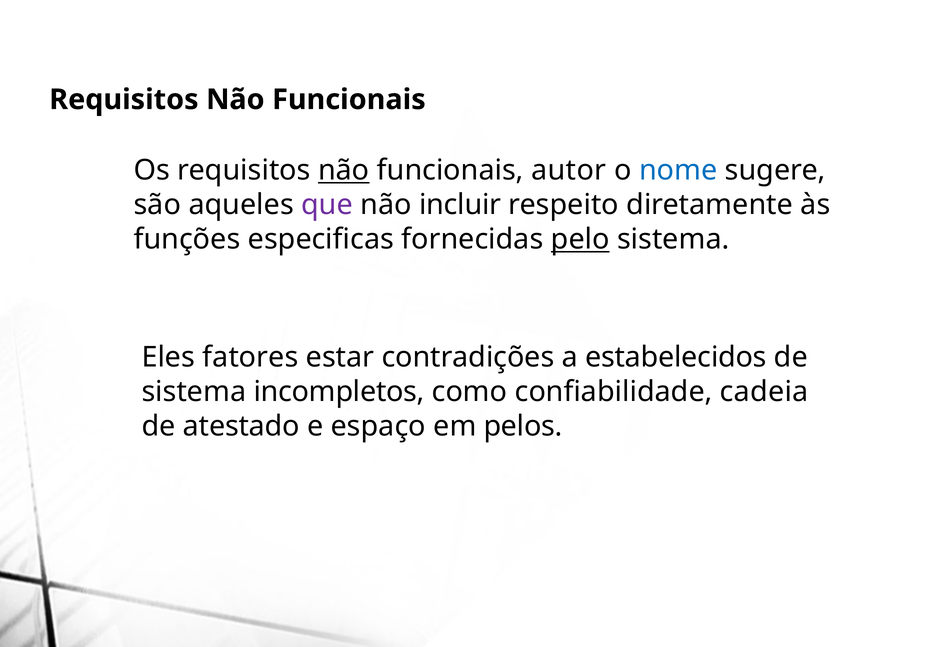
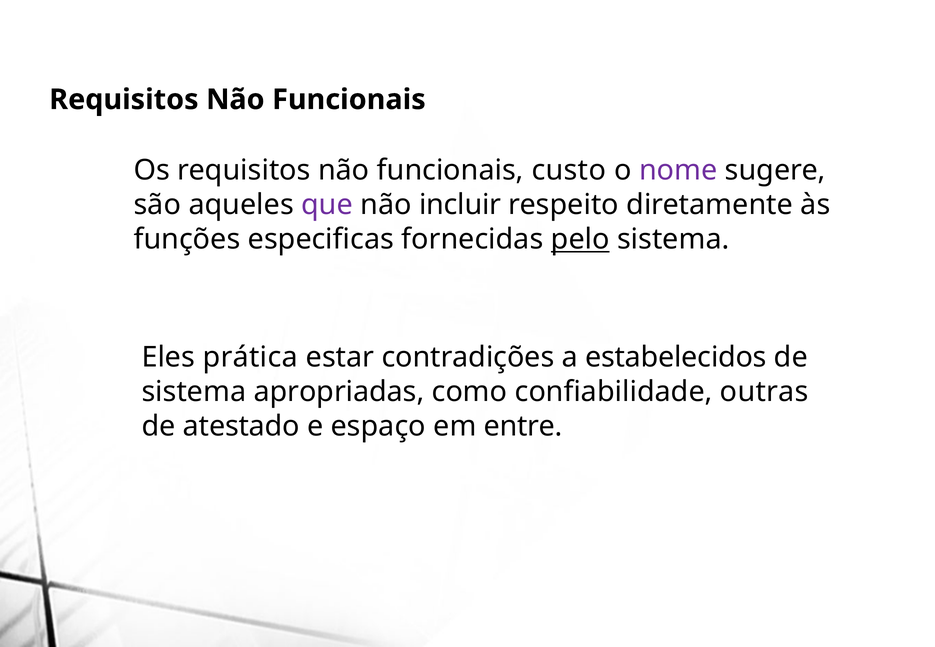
não underline: present -> none (344, 171)
autor: autor -> custo (569, 171)
nome colour: blue -> purple (678, 171)
fatores: fatores -> prática (250, 358)
incompletos: incompletos -> apropriadas (339, 392)
cadeia: cadeia -> outras (764, 392)
pelos: pelos -> entre (523, 427)
